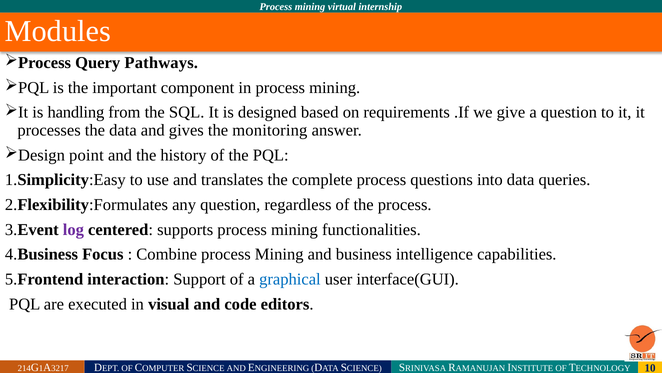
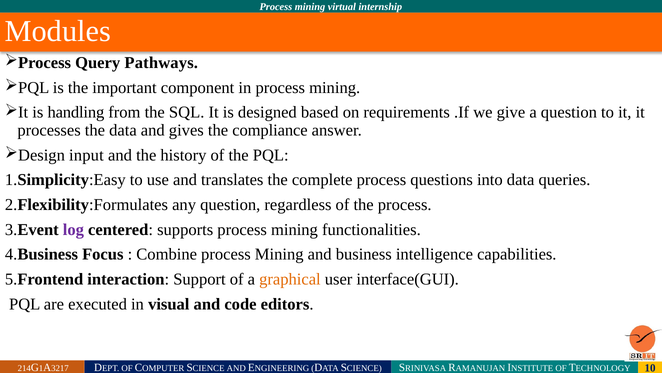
monitoring: monitoring -> compliance (270, 130)
point: point -> input (86, 155)
graphical colour: blue -> orange (290, 279)
